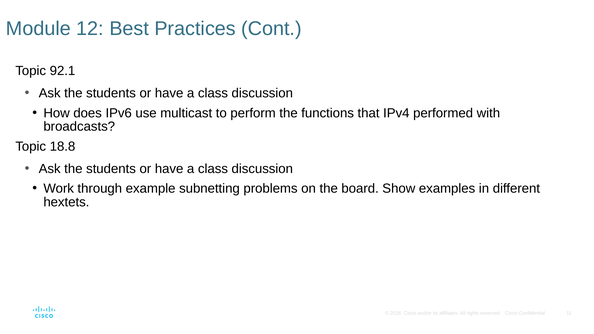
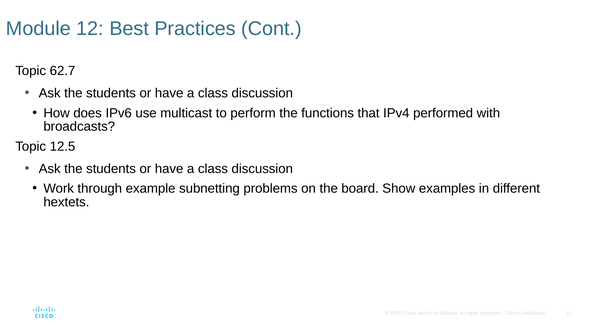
92.1: 92.1 -> 62.7 (62, 71)
18.8: 18.8 -> 12.5 (62, 146)
